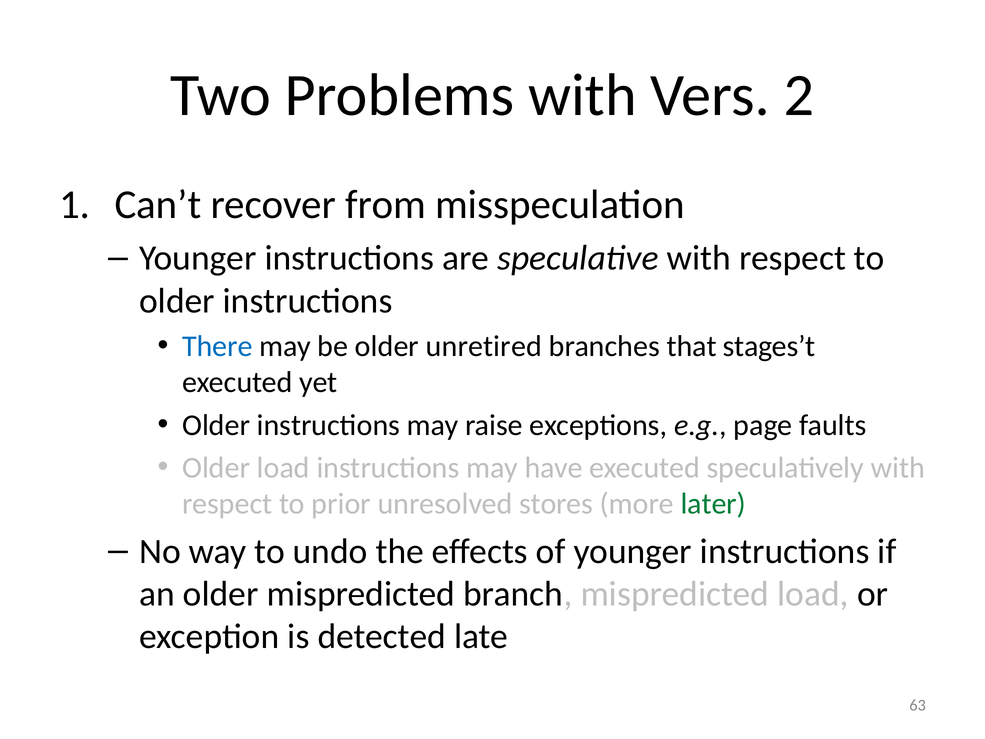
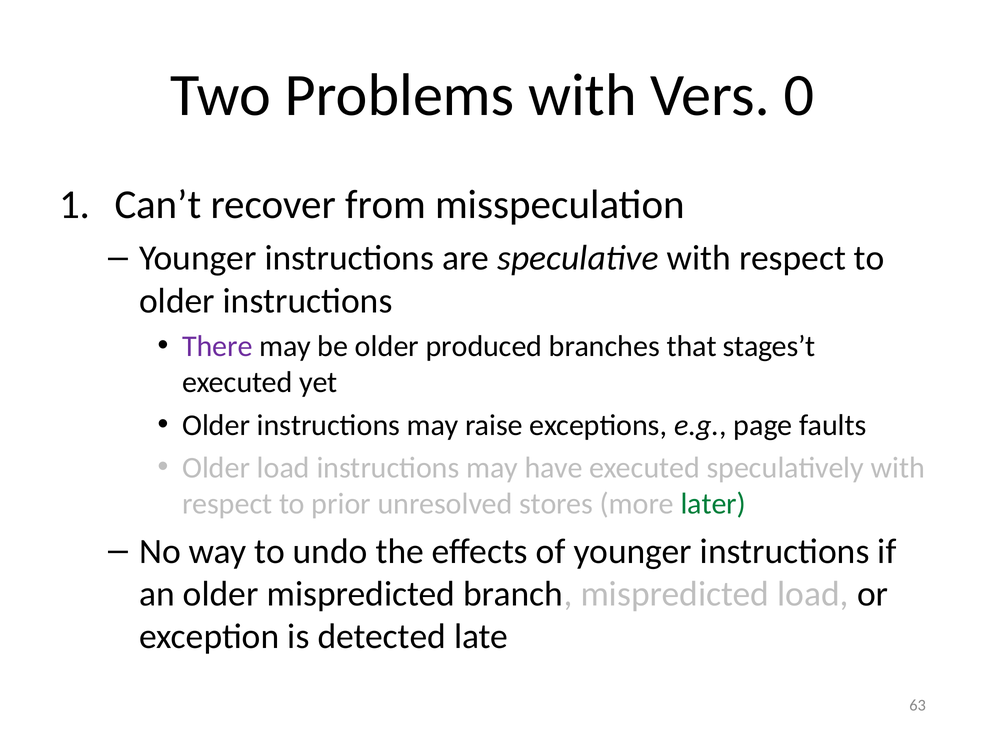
2: 2 -> 0 (799, 95)
There colour: blue -> purple (217, 346)
unretired: unretired -> produced (484, 346)
